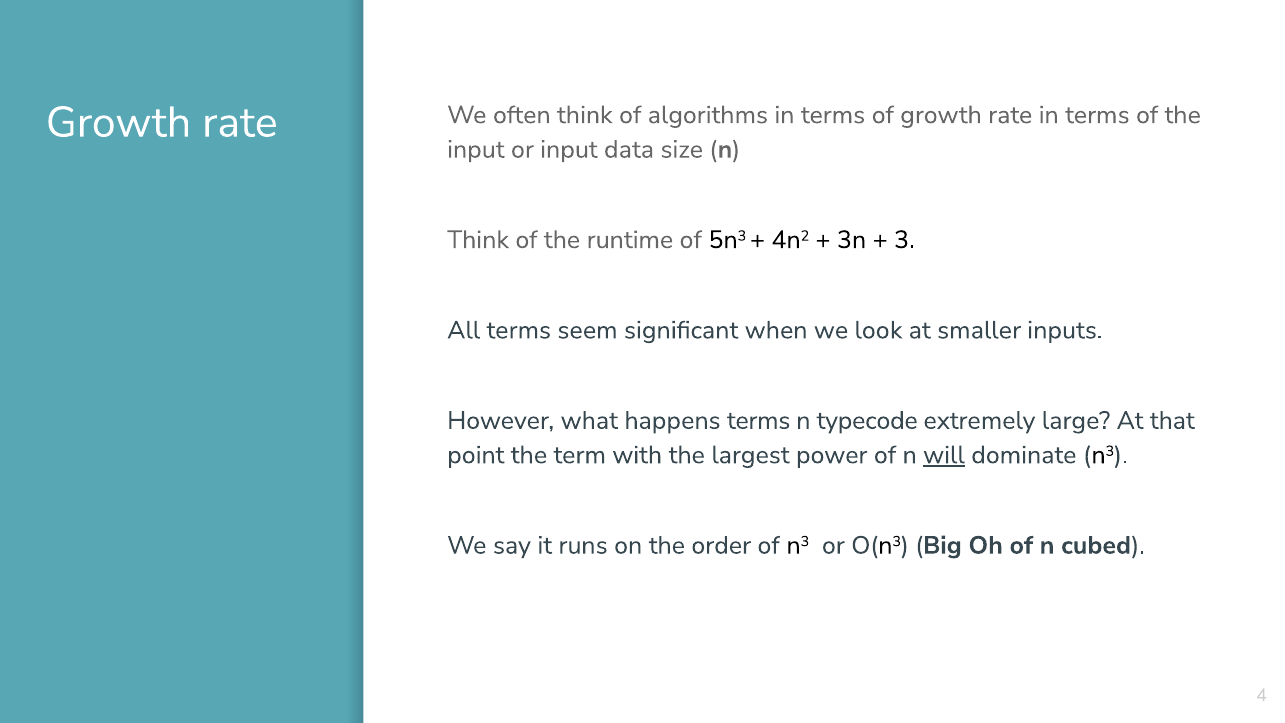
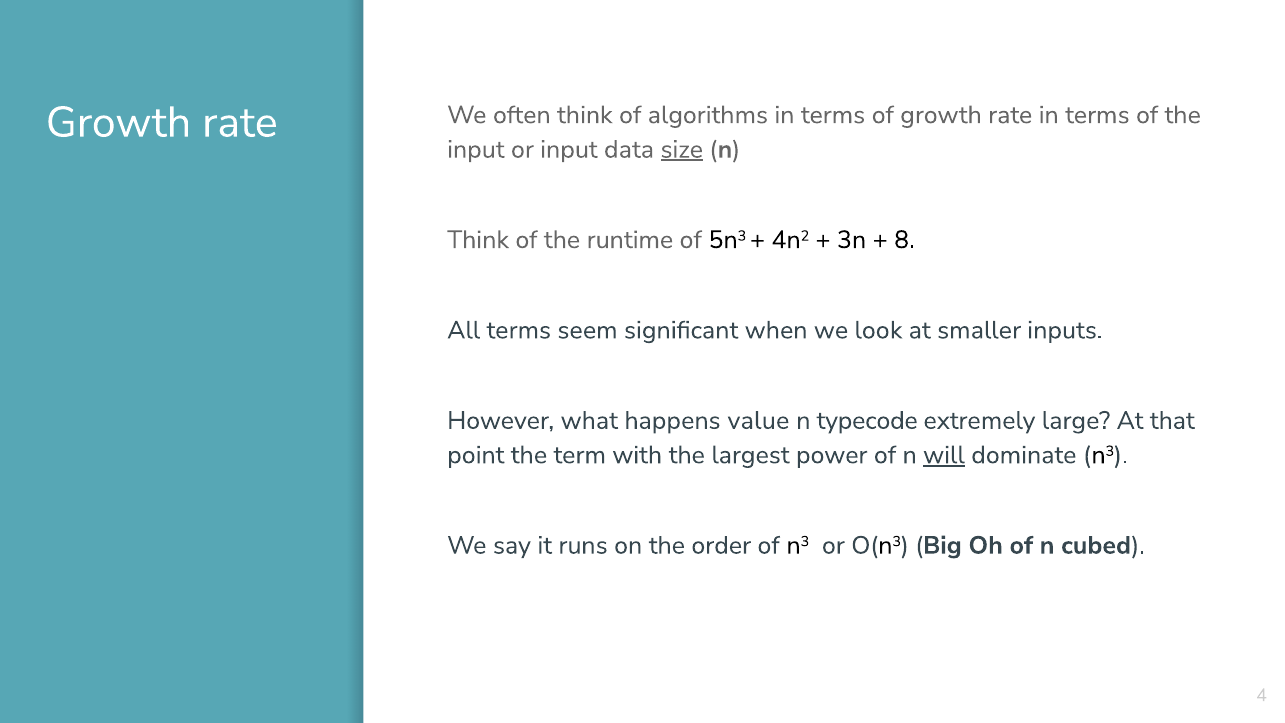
size underline: none -> present (682, 149)
3: 3 -> 8 (904, 240)
happens terms: terms -> value (758, 420)
